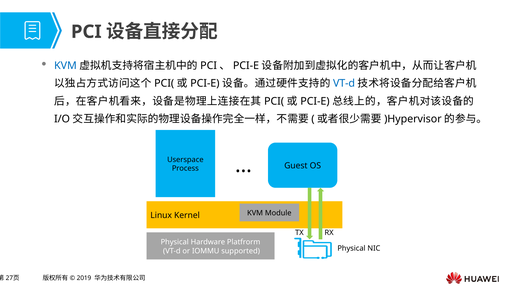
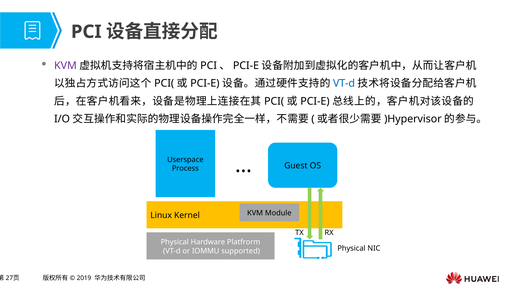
KVM colour: blue -> purple (65, 65)
